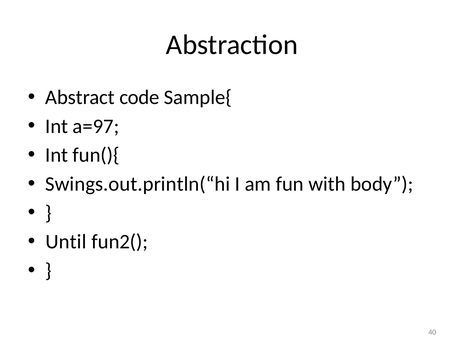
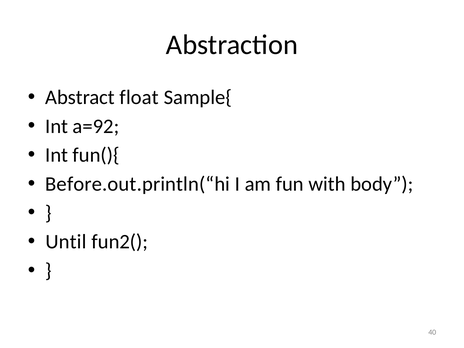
code: code -> float (139, 97)
a=97: a=97 -> a=92 (96, 126)
Swings.out.println(“hi: Swings.out.println(“hi -> Before.out.println(“hi (138, 184)
